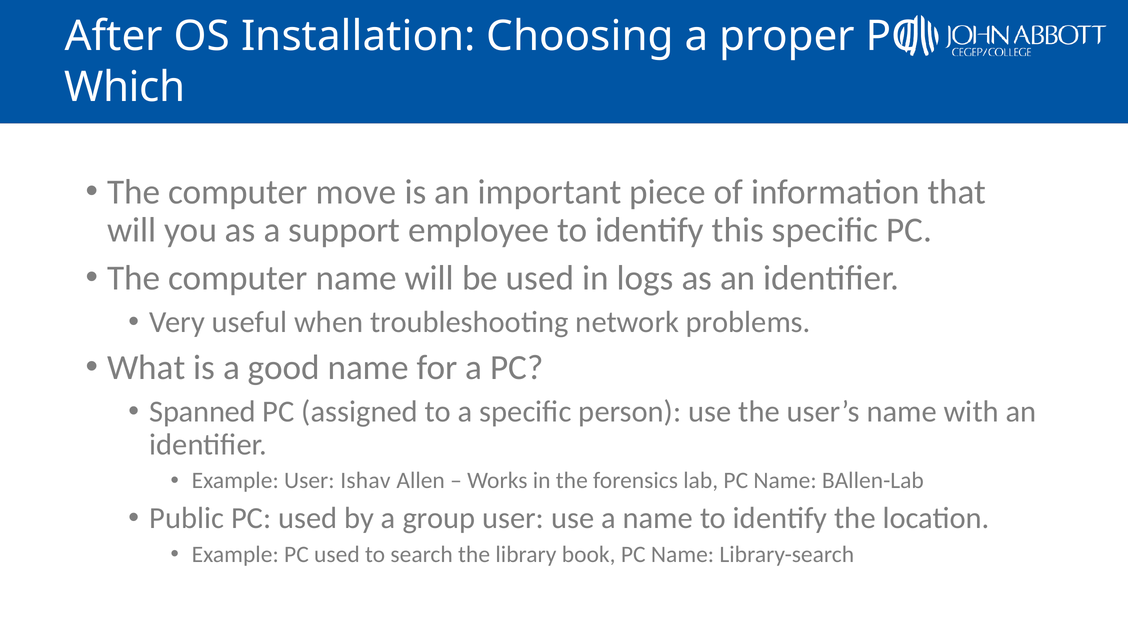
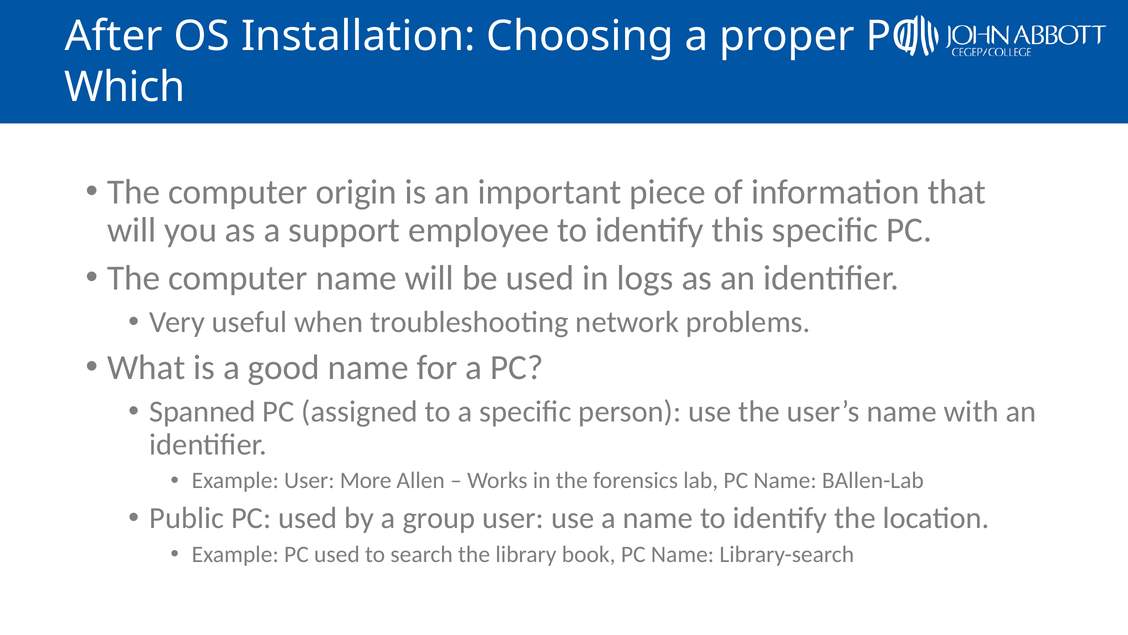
move: move -> origin (356, 192)
Ishav: Ishav -> More (366, 480)
